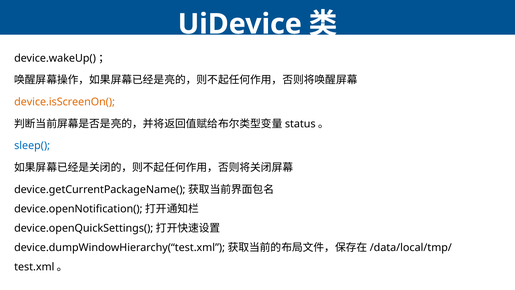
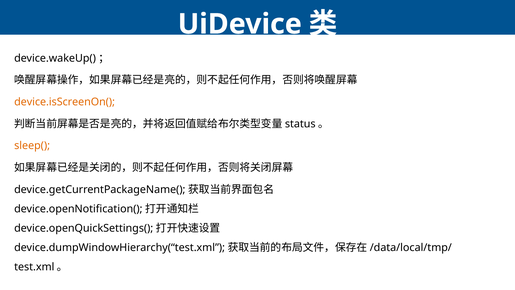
sleep( colour: blue -> orange (32, 146)
